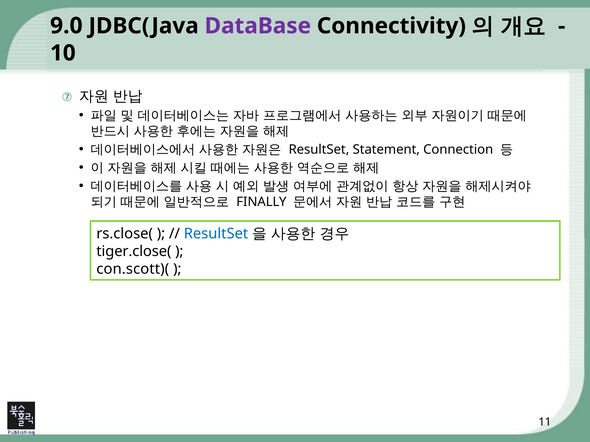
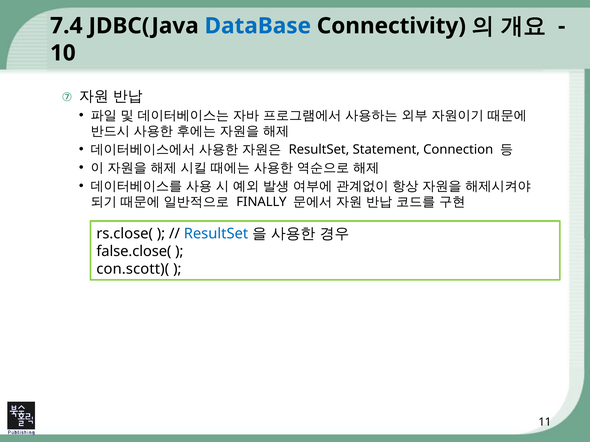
9.0: 9.0 -> 7.4 (66, 26)
DataBase colour: purple -> blue (258, 26)
tiger.close(: tiger.close( -> false.close( (134, 252)
